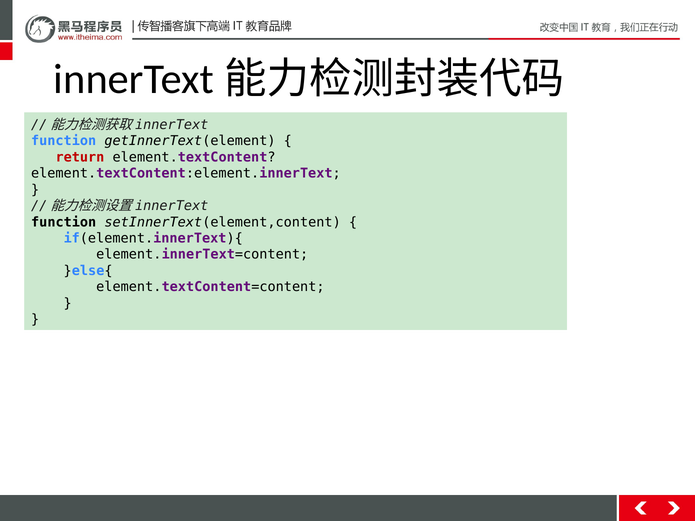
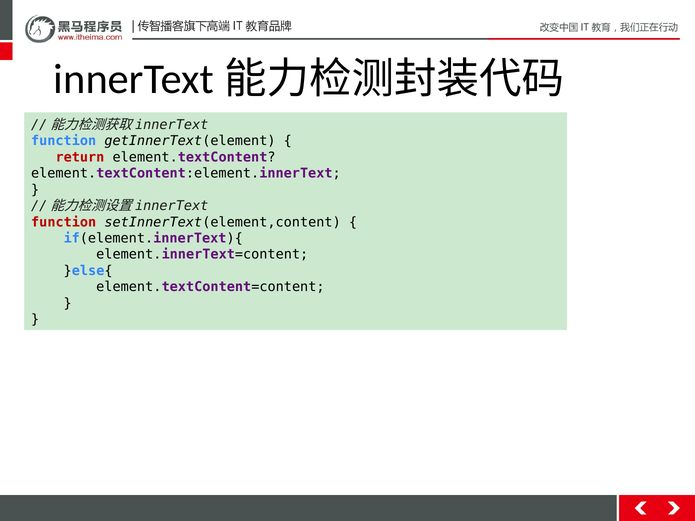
function colour: black -> red (64, 222)
